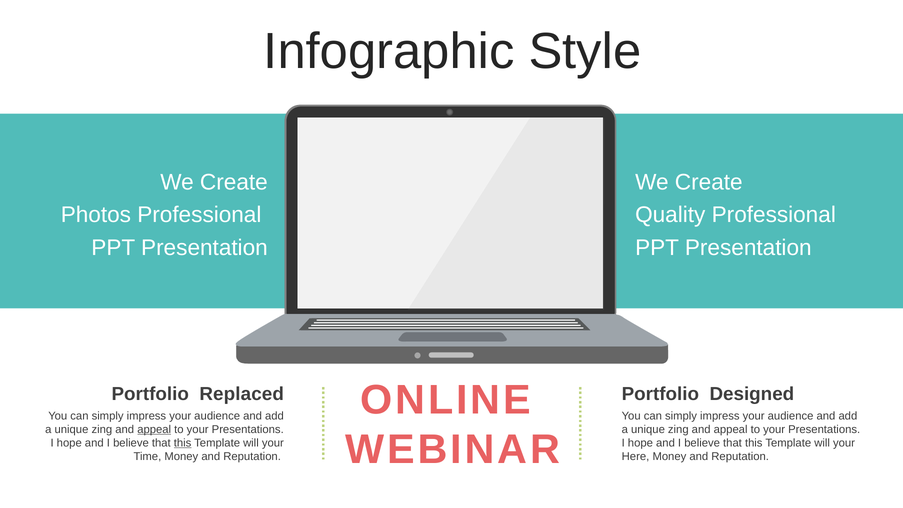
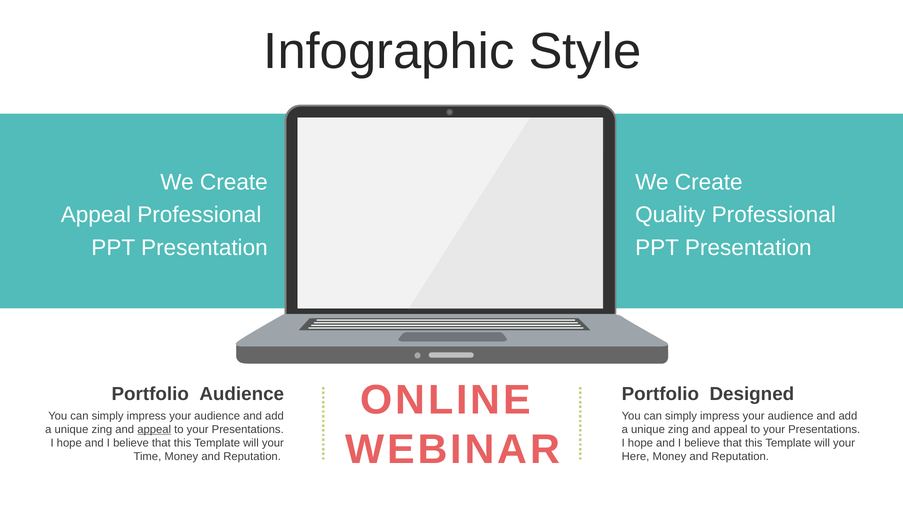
Photos: Photos -> Appeal (96, 215)
Portfolio Replaced: Replaced -> Audience (242, 394)
this underline: present -> none (183, 443)
